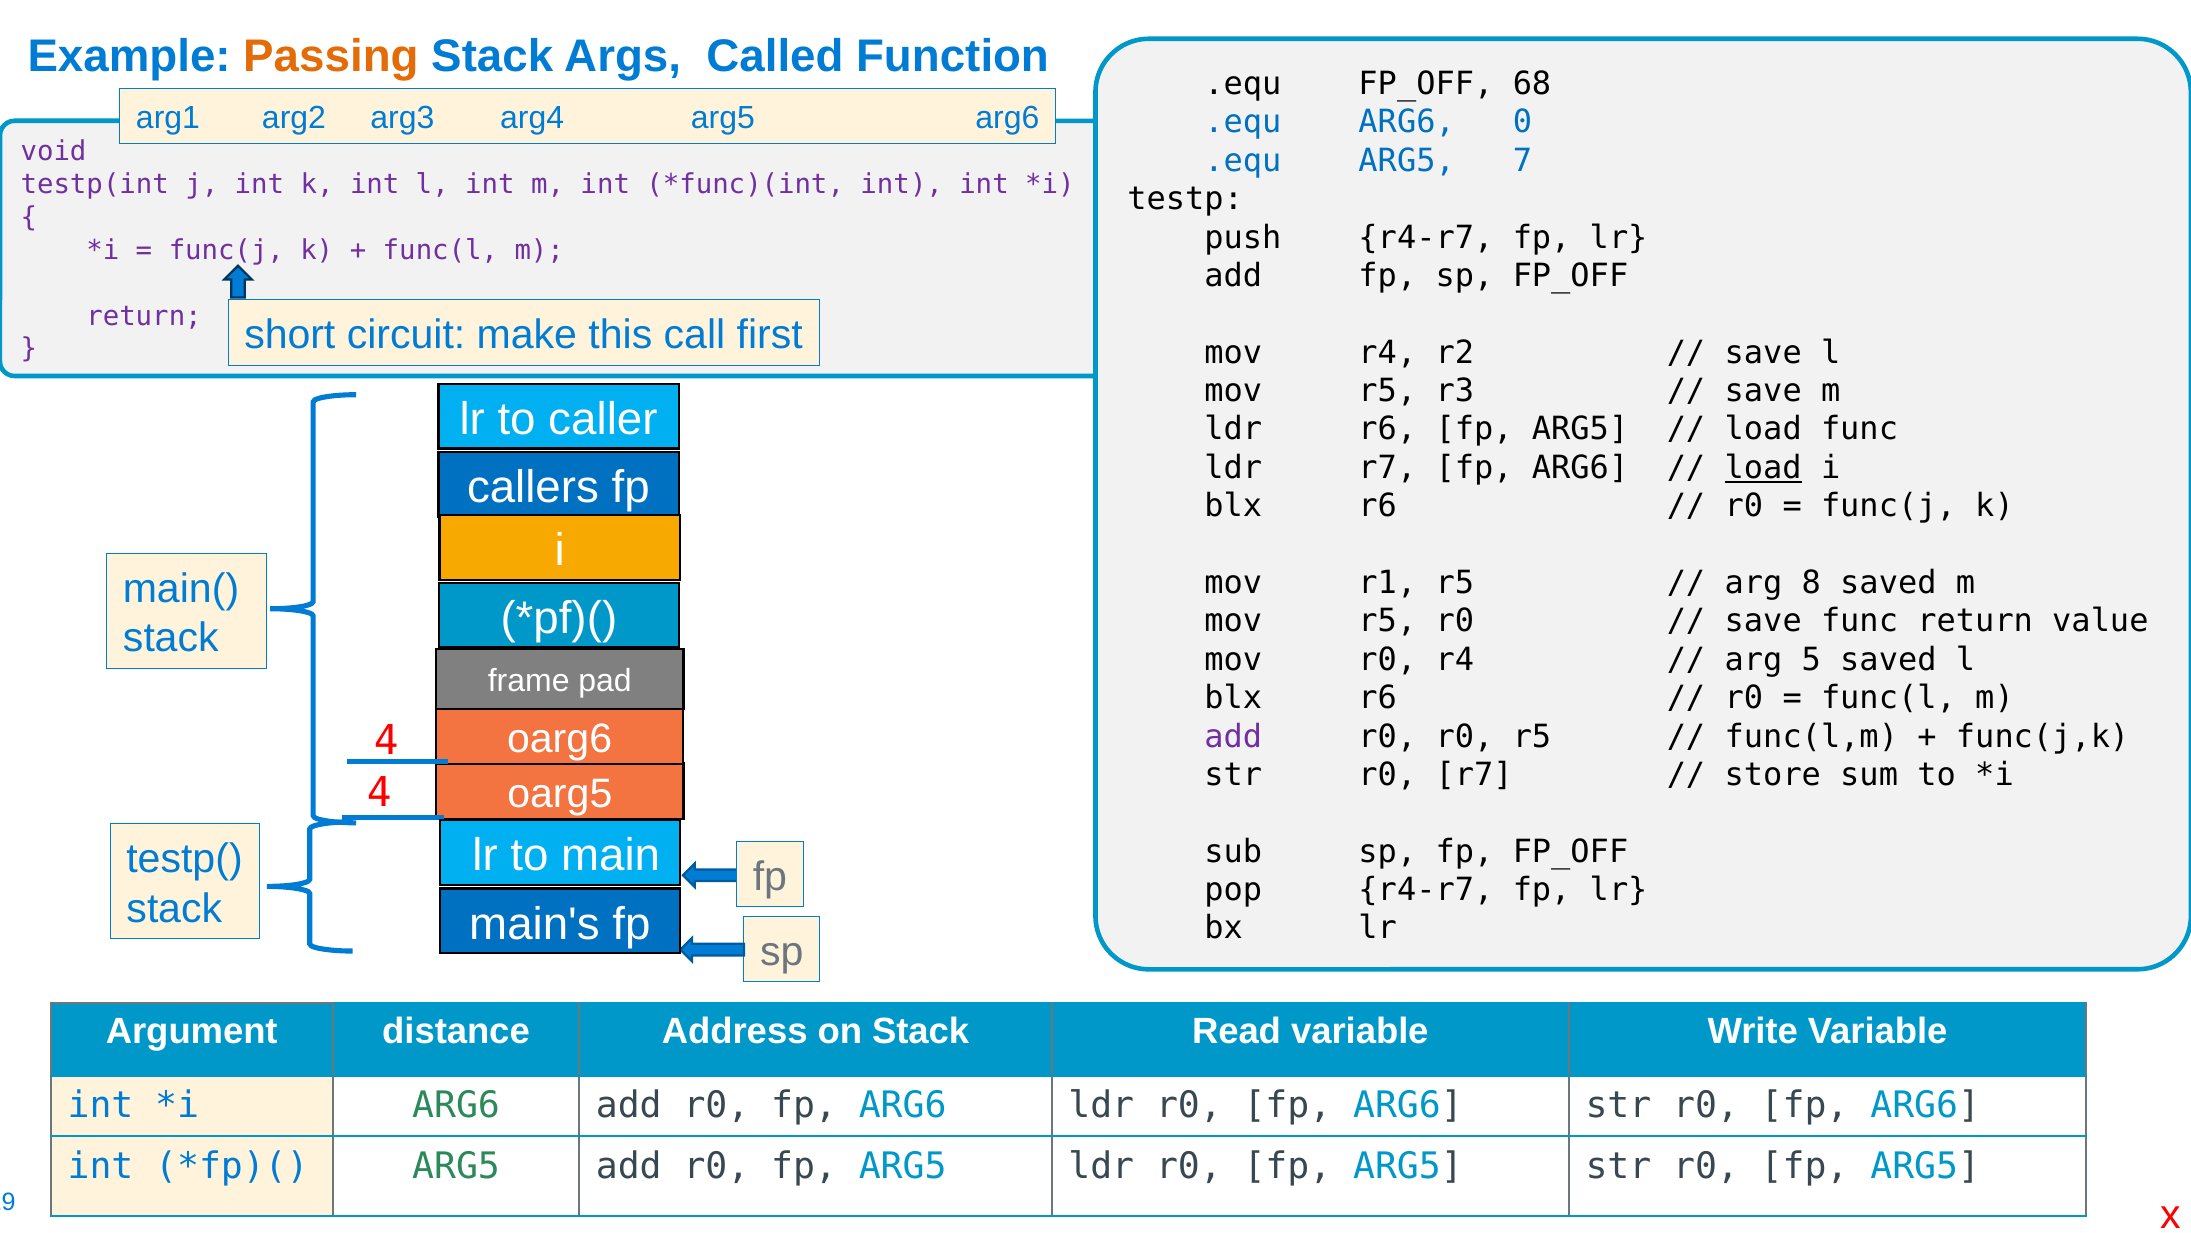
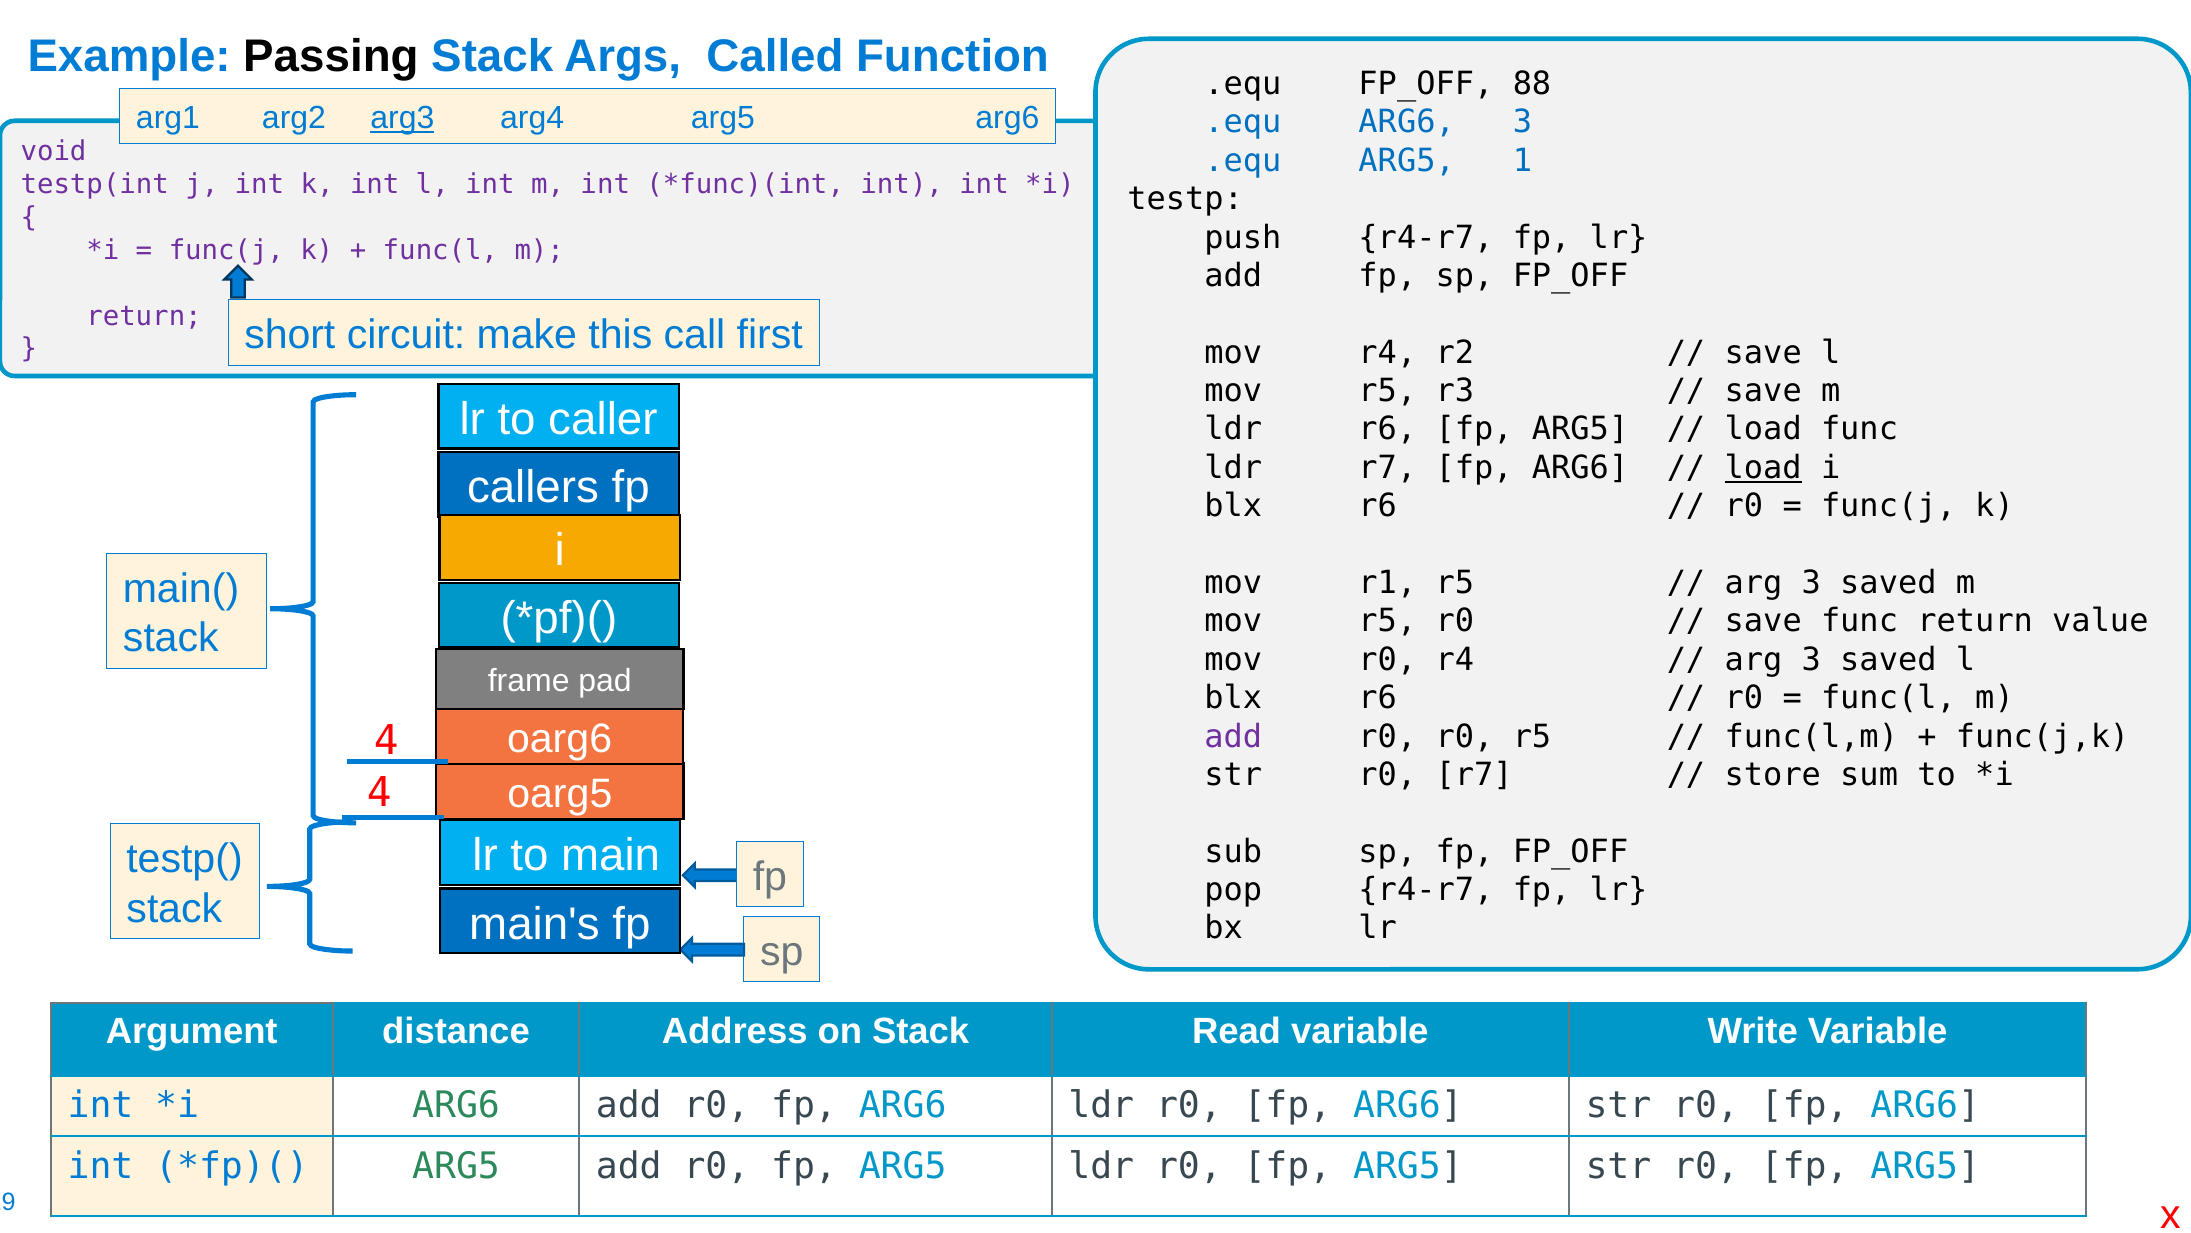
Passing colour: orange -> black (331, 56)
68: 68 -> 88 (1532, 84)
arg3 underline: none -> present (402, 118)
ARG6 0: 0 -> 3 (1522, 122)
7: 7 -> 1 (1522, 161)
8: 8 -> 3 (1811, 583)
5: 5 -> 3 (1811, 659)
